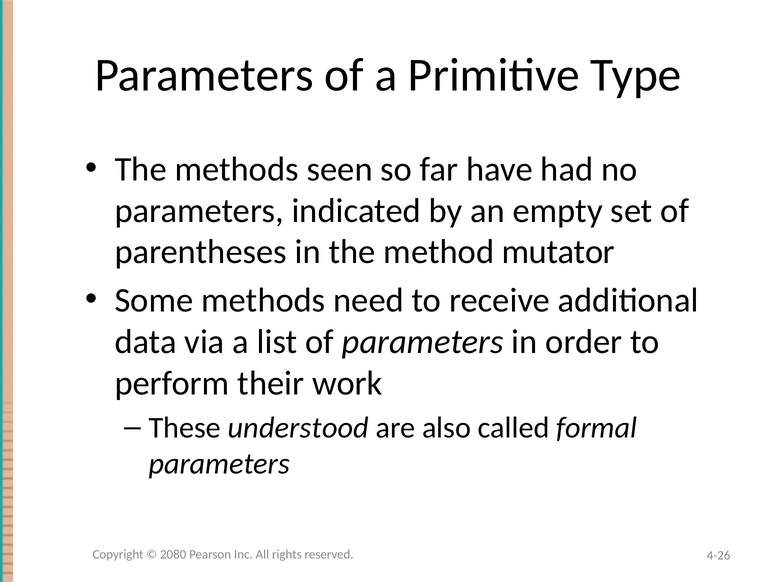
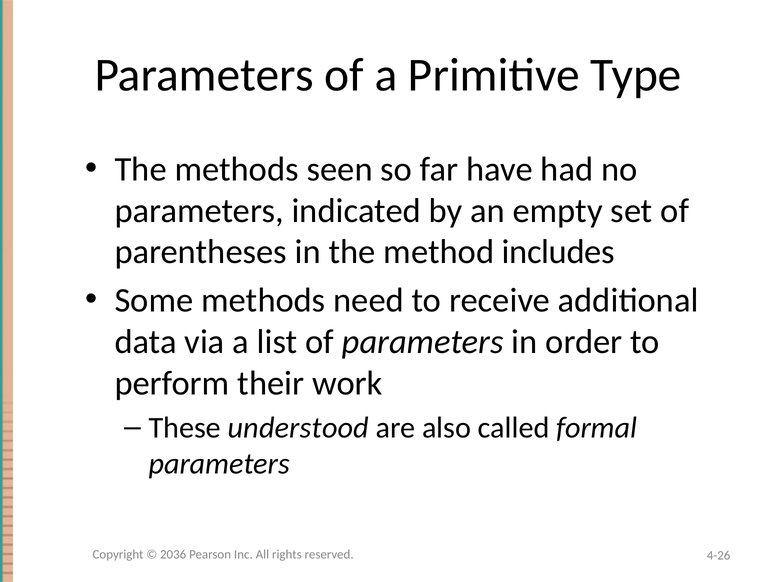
mutator: mutator -> includes (558, 252)
2080: 2080 -> 2036 (173, 555)
